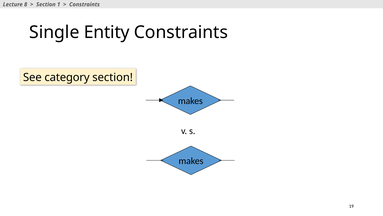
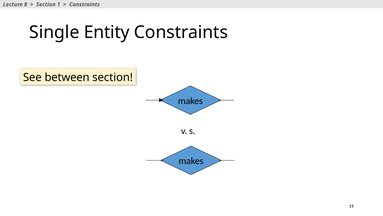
category: category -> between (67, 77)
